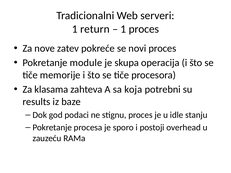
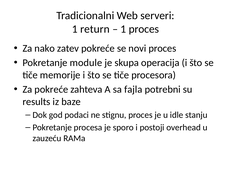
nove: nove -> nako (45, 48)
Za klasama: klasama -> pokreće (51, 90)
koja: koja -> fajla (133, 90)
